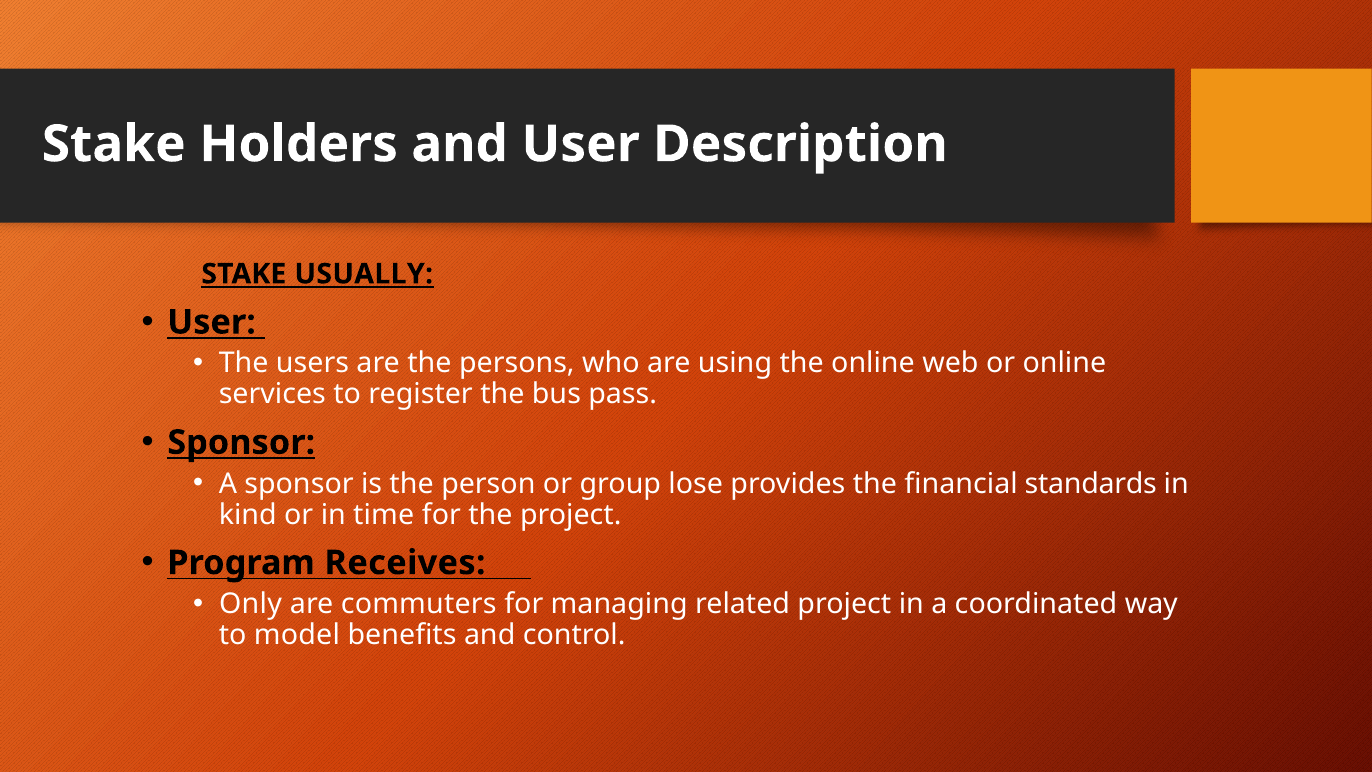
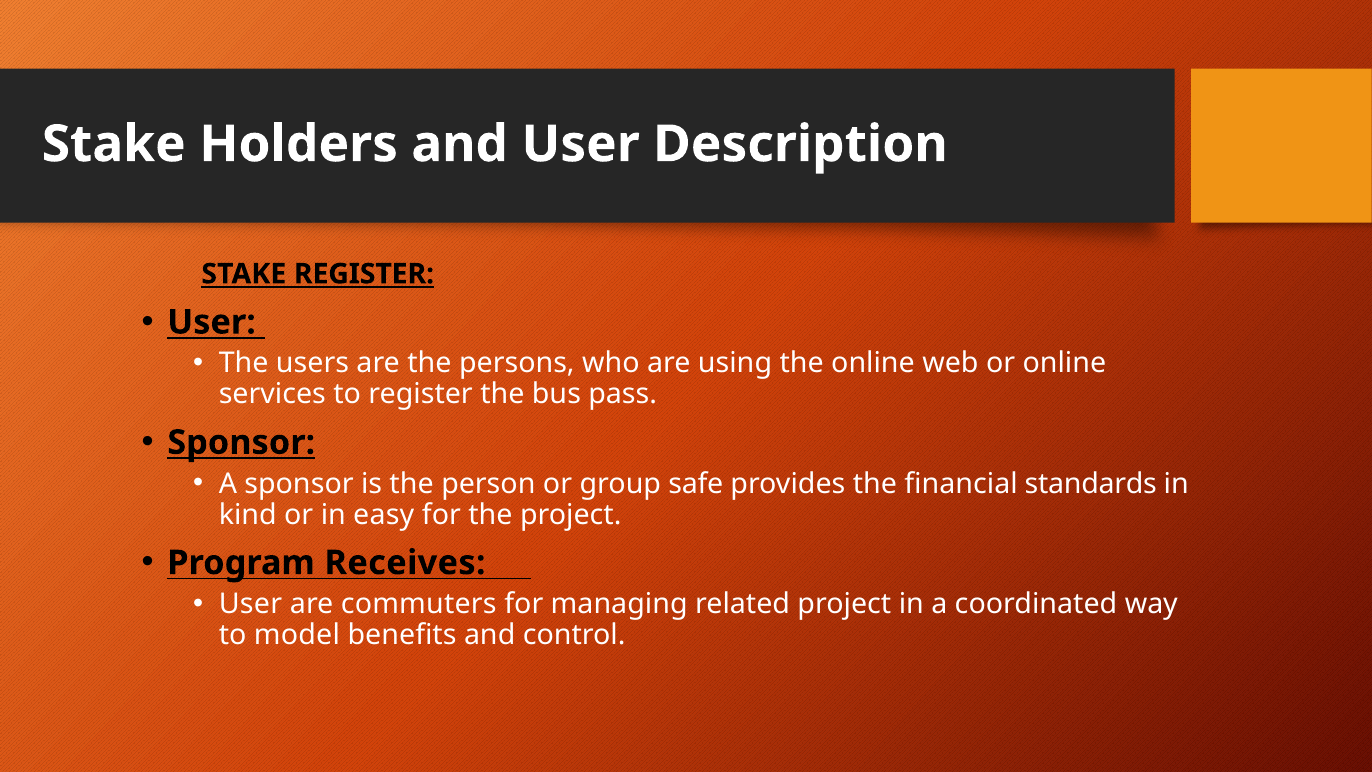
STAKE USUALLY: USUALLY -> REGISTER (364, 274)
lose: lose -> safe (696, 484)
time: time -> easy (384, 514)
Only: Only -> User (250, 604)
